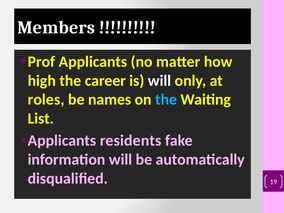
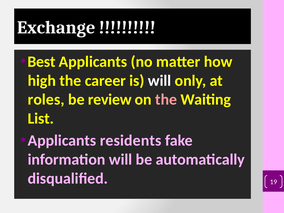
Members: Members -> Exchange (56, 28)
Prof: Prof -> Best (42, 62)
names: names -> review (110, 100)
the colour: light blue -> pink (166, 100)
